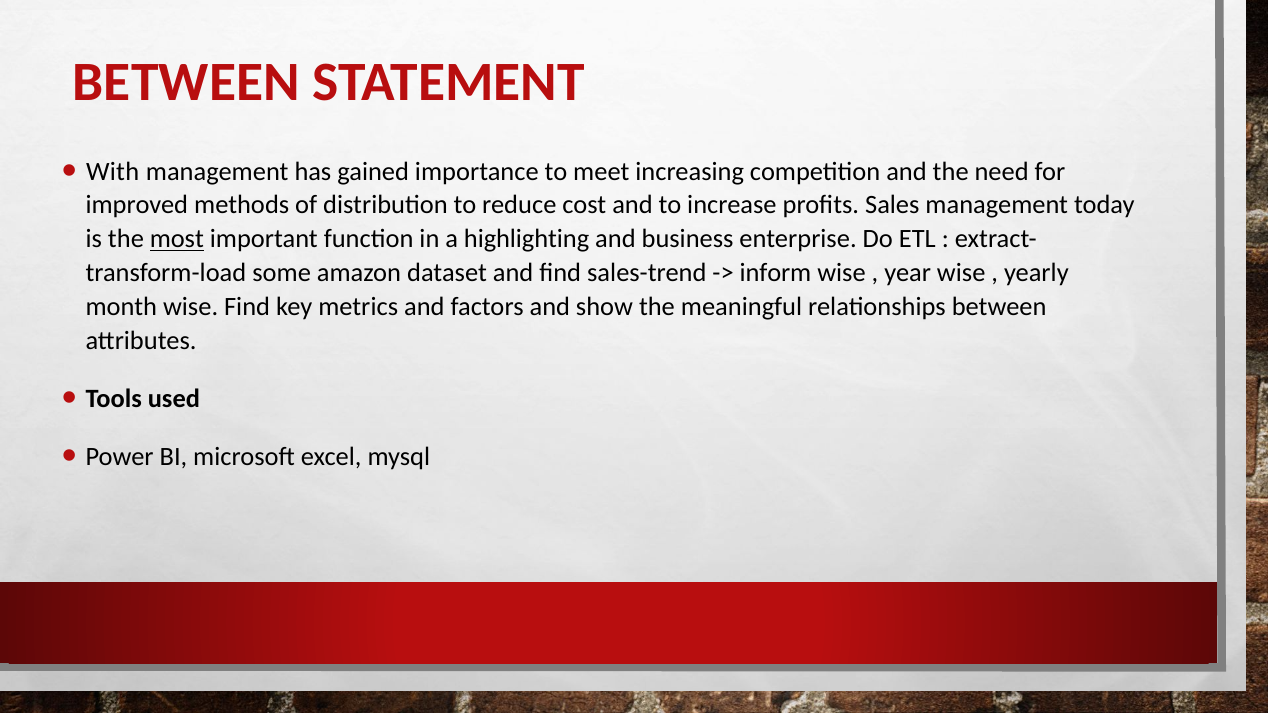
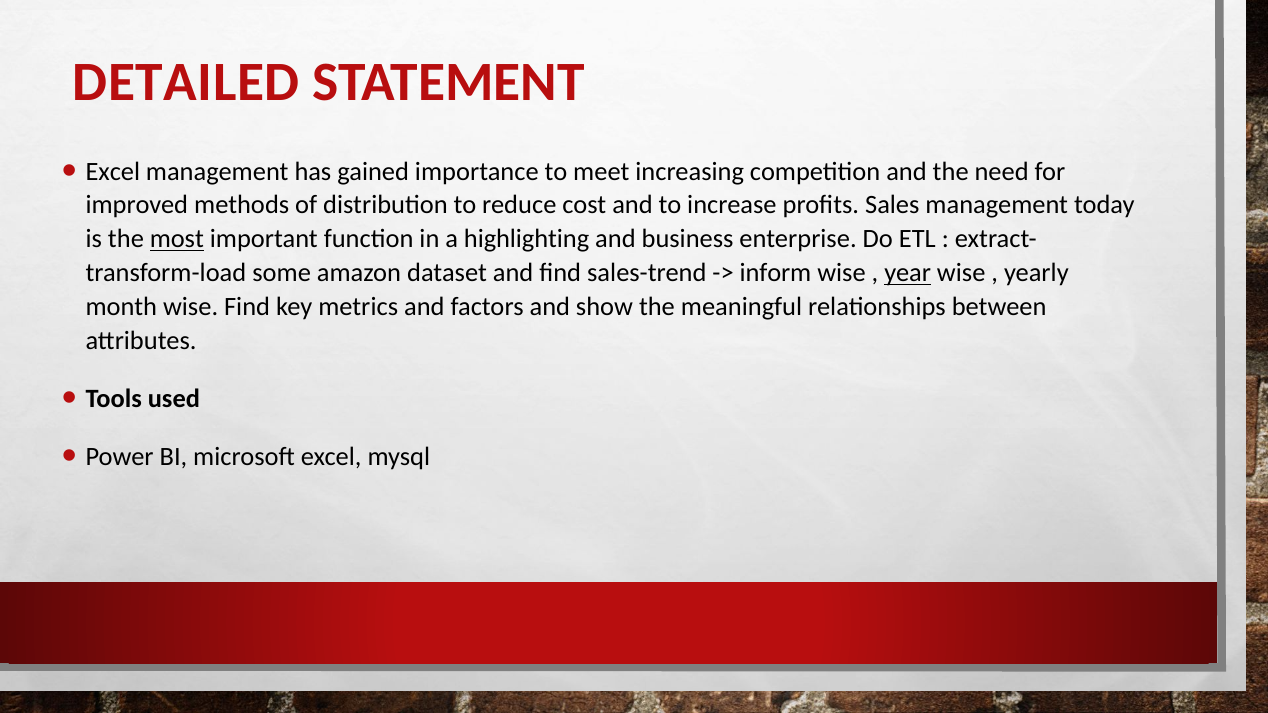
BETWEEN: BETWEEN -> DETAILED (186, 82)
With: With -> Excel (113, 171)
year underline: none -> present (908, 273)
